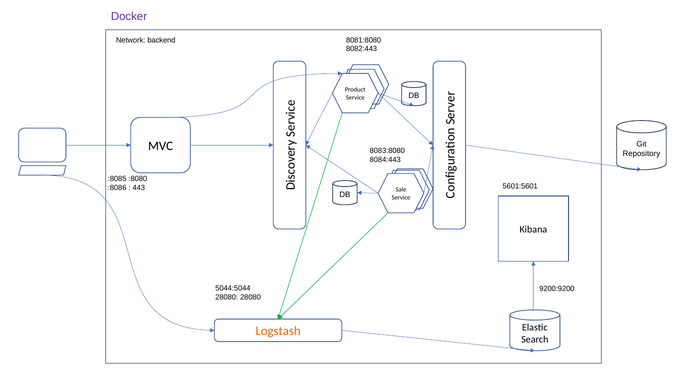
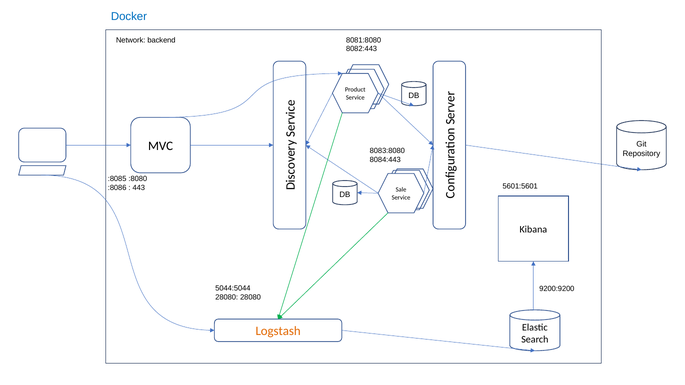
Docker colour: purple -> blue (129, 17)
